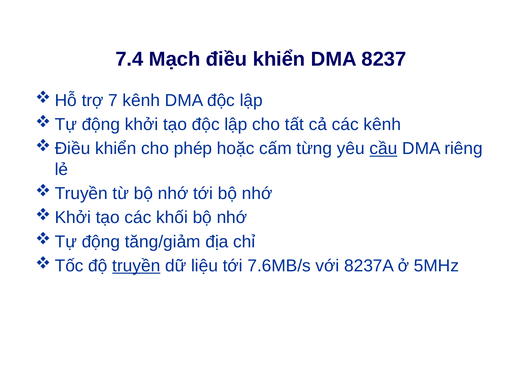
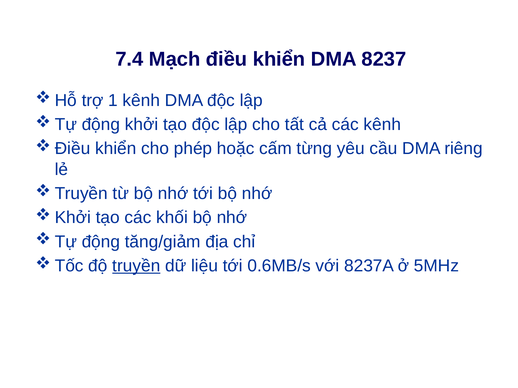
7: 7 -> 1 (113, 100)
cầu underline: present -> none (384, 149)
7.6MB/s: 7.6MB/s -> 0.6MB/s (279, 266)
